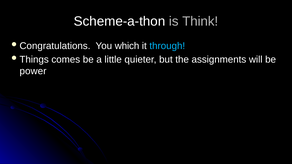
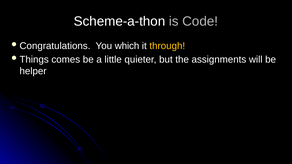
Think: Think -> Code (200, 21)
through colour: light blue -> yellow (167, 46)
power: power -> helper (33, 71)
